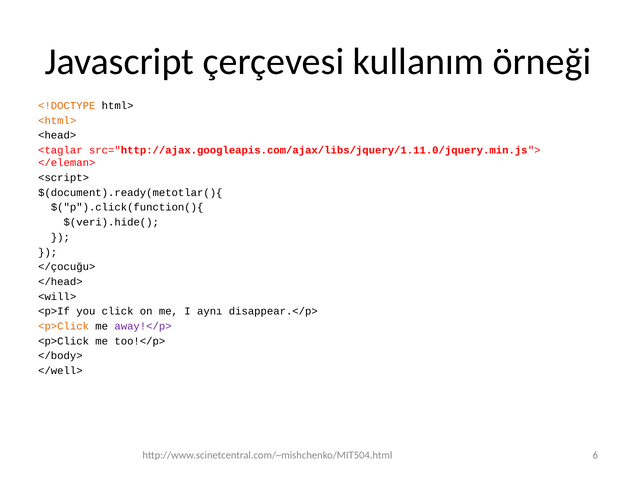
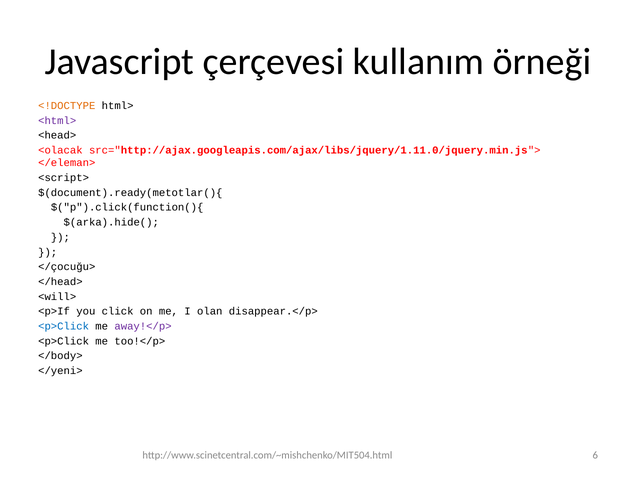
<html> colour: orange -> purple (57, 121)
<taglar: <taglar -> <olacak (60, 150)
$(veri).hide(: $(veri).hide( -> $(arka).hide( (111, 222)
aynı: aynı -> olan (210, 311)
<p>Click colour: orange -> blue (64, 326)
</well>: </well> -> </yeni> (60, 371)
